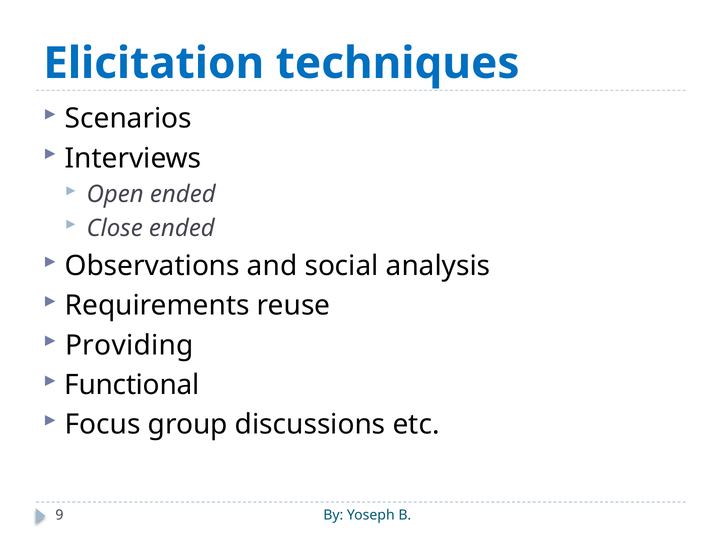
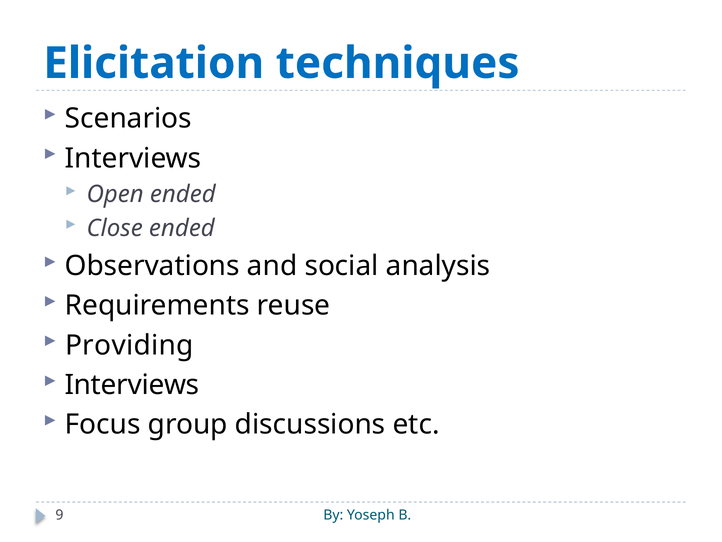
Functional: Functional -> Interviews (132, 385)
